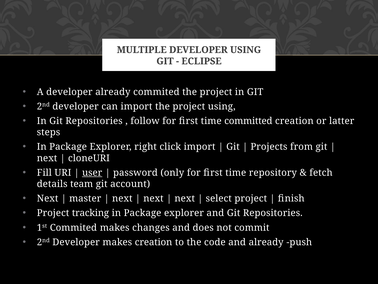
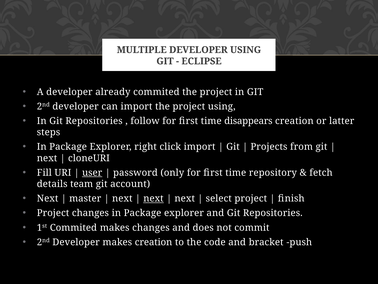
committed: committed -> disappears (248, 121)
next underline: none -> present (153, 198)
Project tracking: tracking -> changes (90, 213)
and already: already -> bracket (266, 242)
